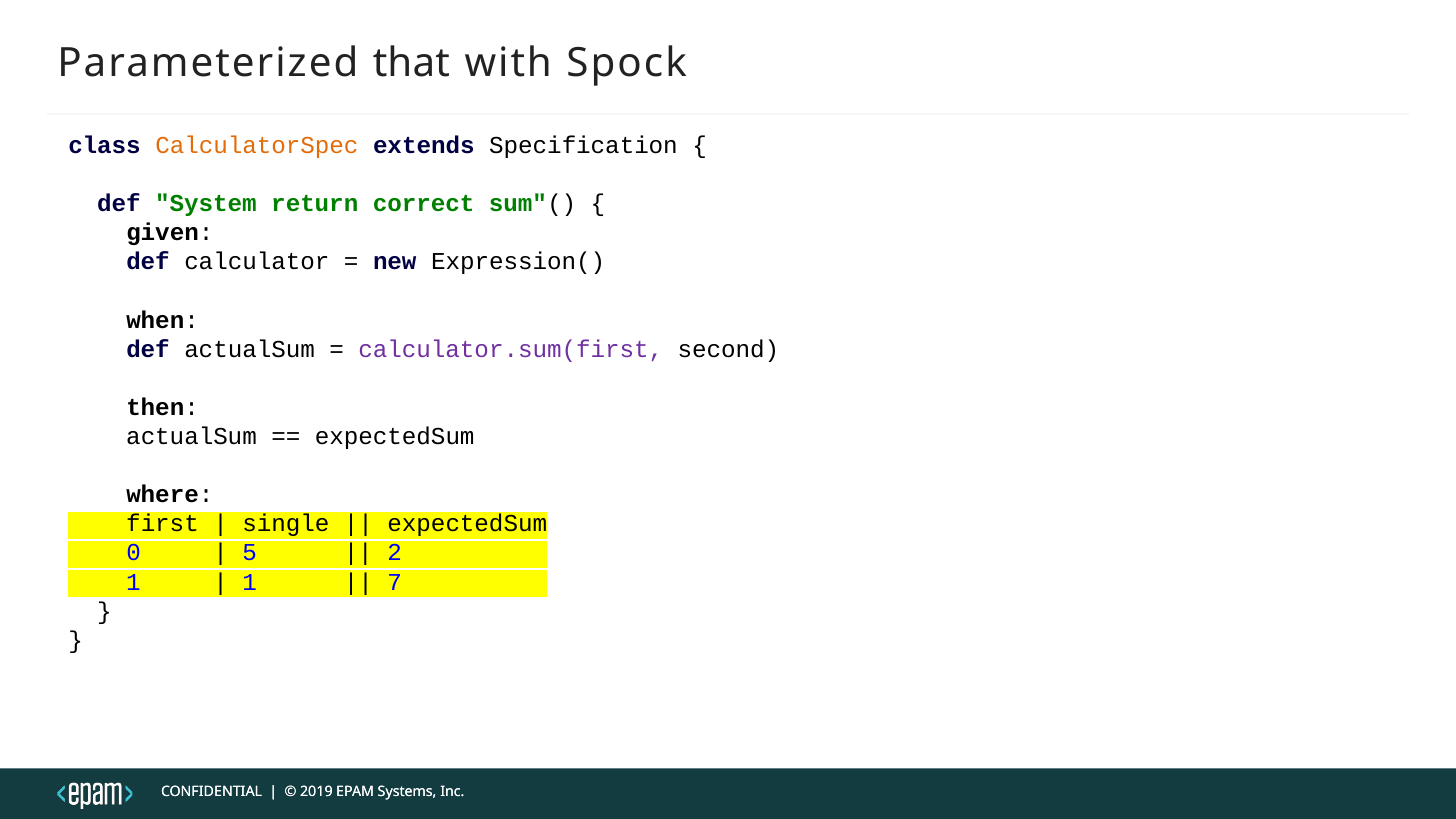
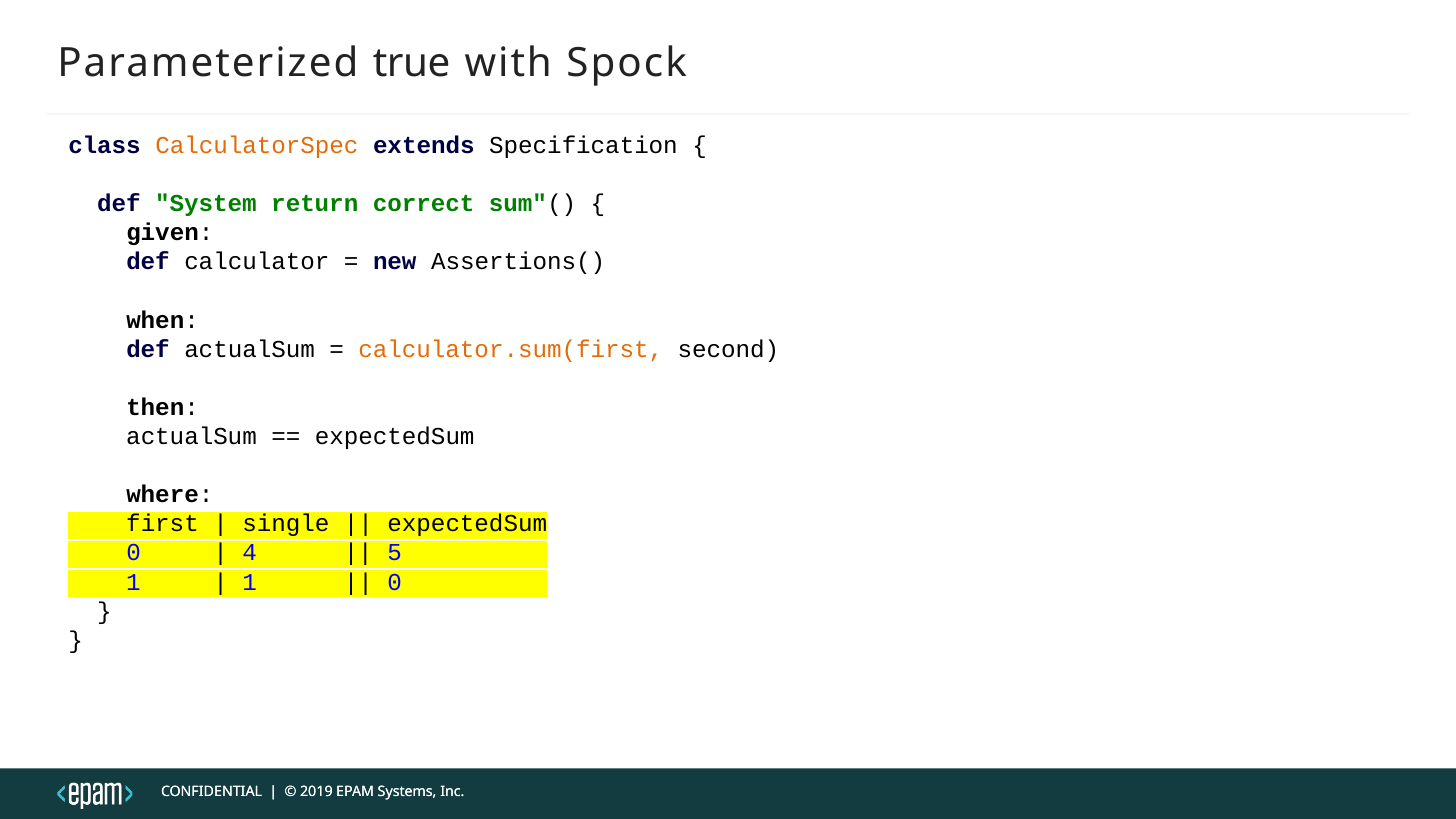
that: that -> true (412, 63)
Expression(: Expression( -> Assertions( (518, 262)
calculator.sum(first colour: purple -> orange (511, 349)
5: 5 -> 4 (250, 553)
2: 2 -> 5 (395, 553)
7: 7 -> 0 (395, 582)
